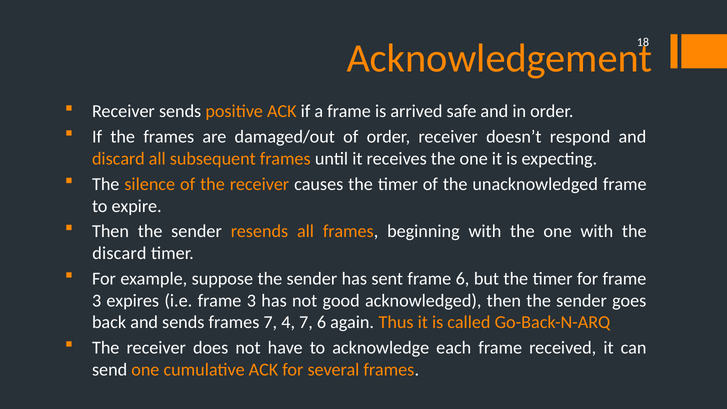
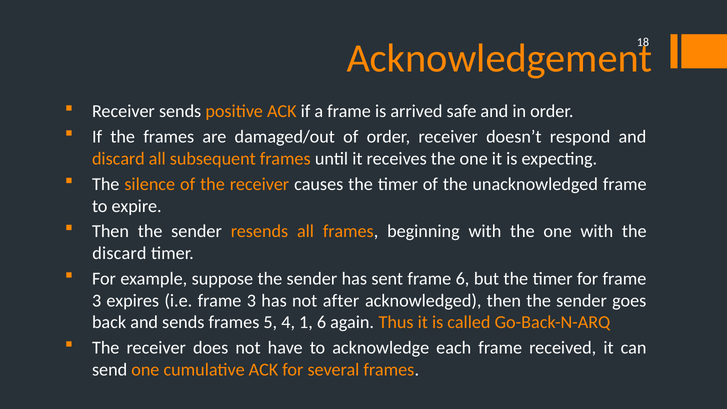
good: good -> after (341, 300)
frames 7: 7 -> 5 (270, 322)
4 7: 7 -> 1 (306, 322)
